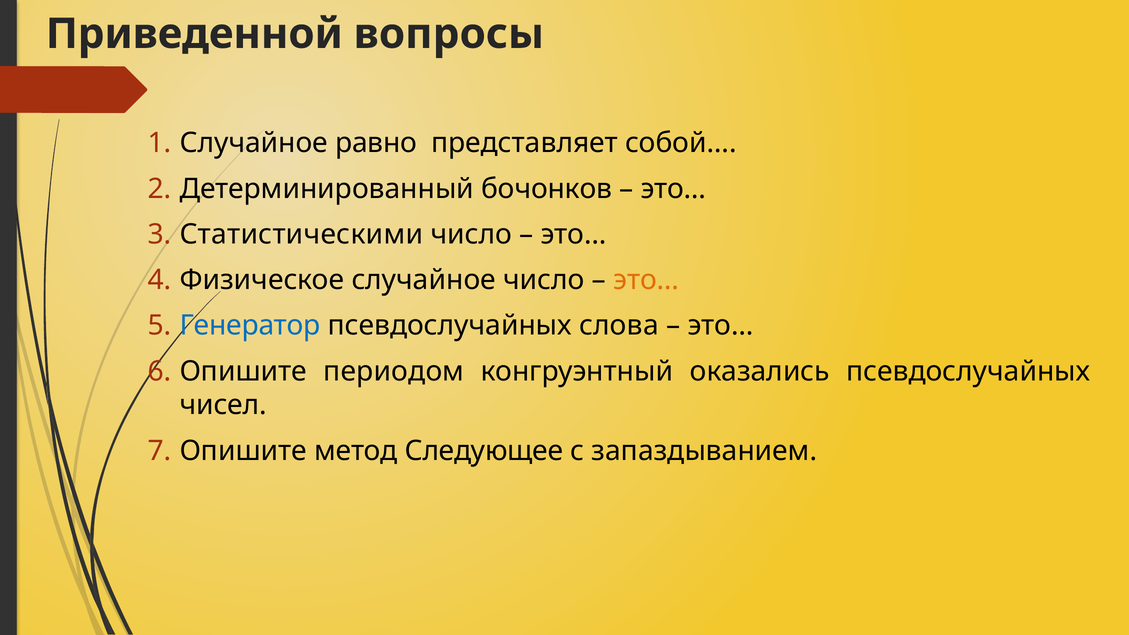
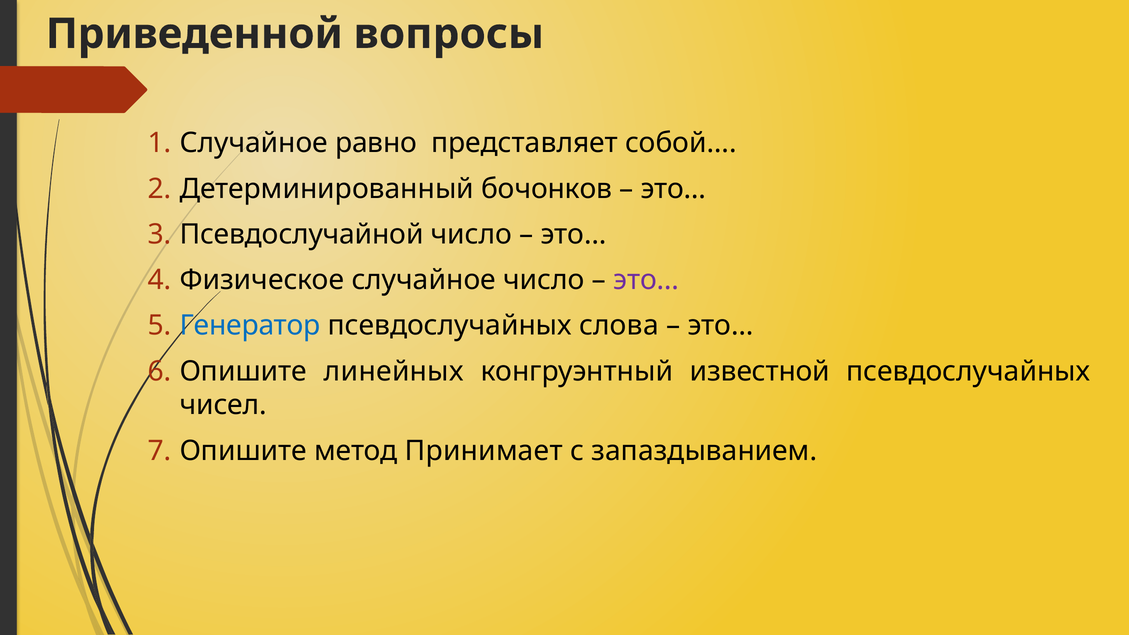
Статистическими: Статистическими -> Псевдослучайной (302, 234)
это… colour: orange -> purple (646, 280)
периодом: периодом -> линейных (394, 371)
оказались: оказались -> известной (760, 371)
Следующее: Следующее -> Принимает (484, 451)
